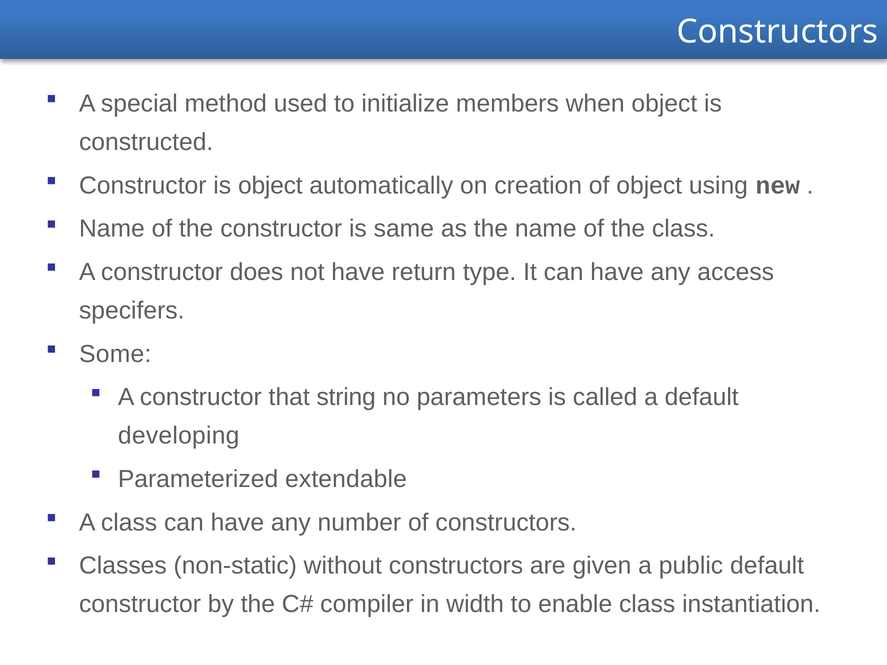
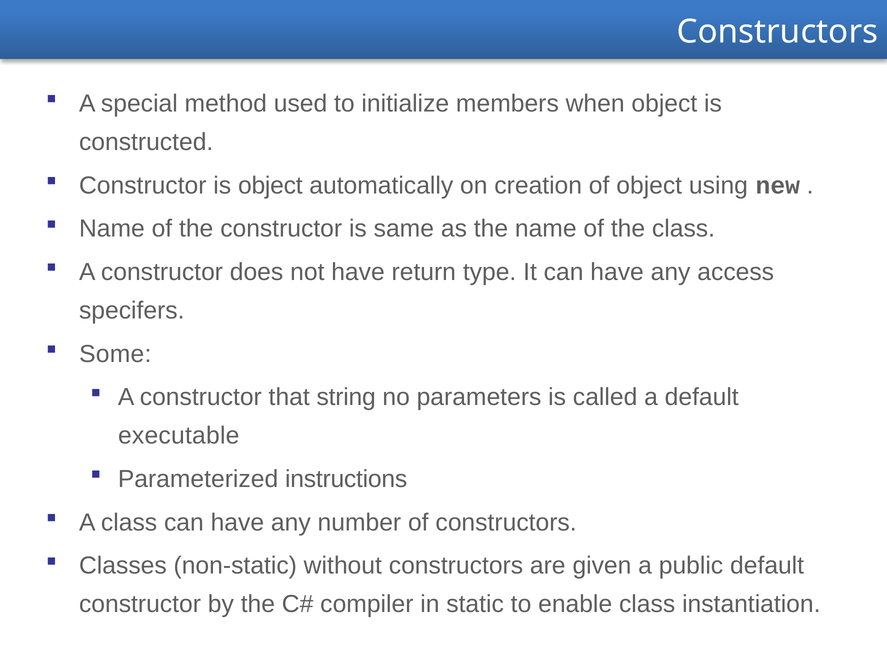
developing: developing -> executable (179, 436)
extendable: extendable -> instructions (346, 479)
width: width -> static (475, 605)
